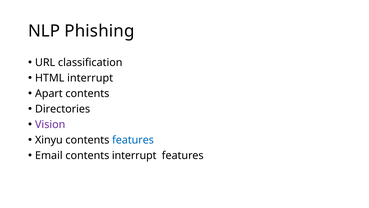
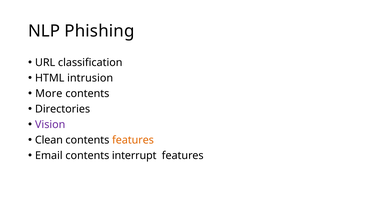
HTML interrupt: interrupt -> intrusion (90, 78)
Apart: Apart -> More (49, 93)
Xinyu: Xinyu -> Clean (49, 140)
features colour: blue -> orange (133, 140)
